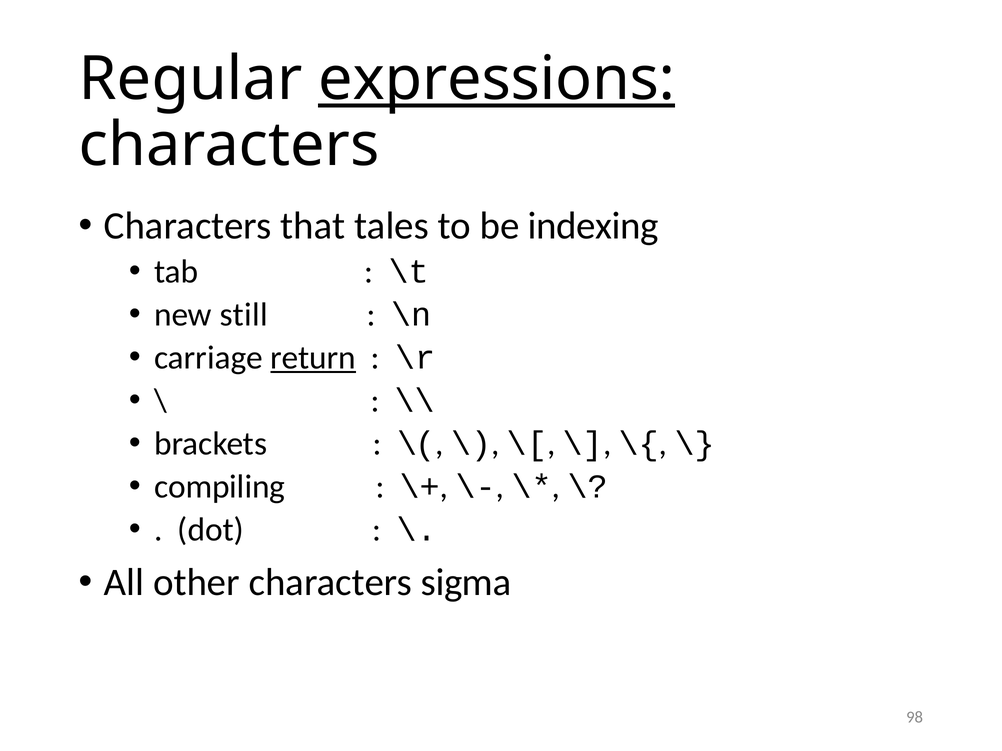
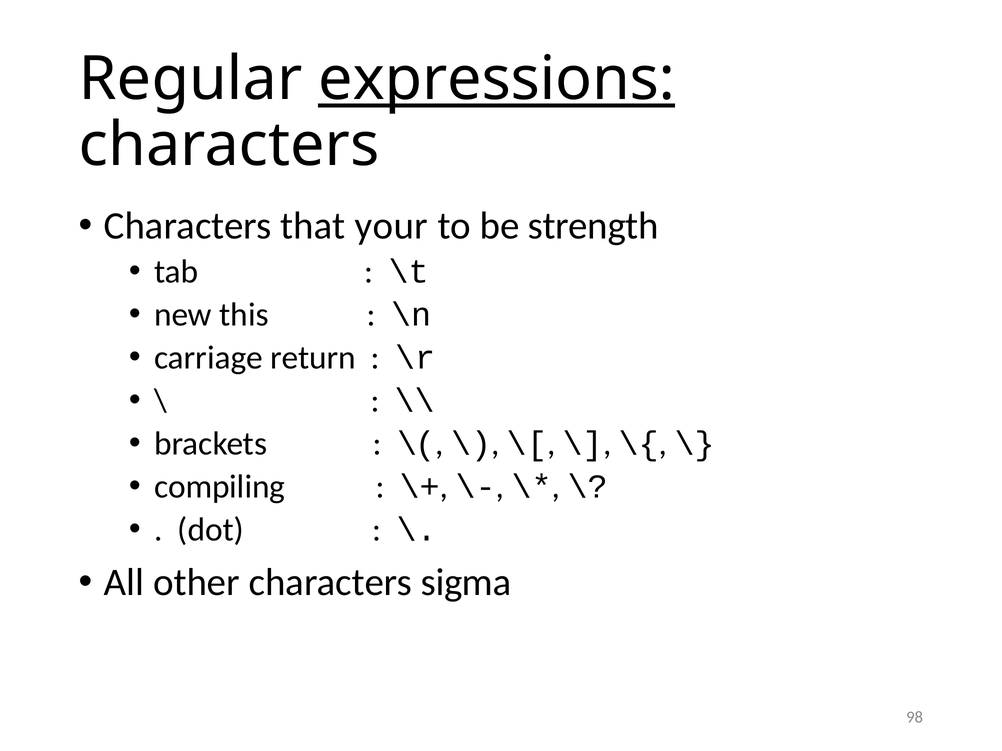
tales: tales -> your (391, 226)
indexing: indexing -> strength (593, 226)
still: still -> this (244, 315)
return underline: present -> none (313, 358)
